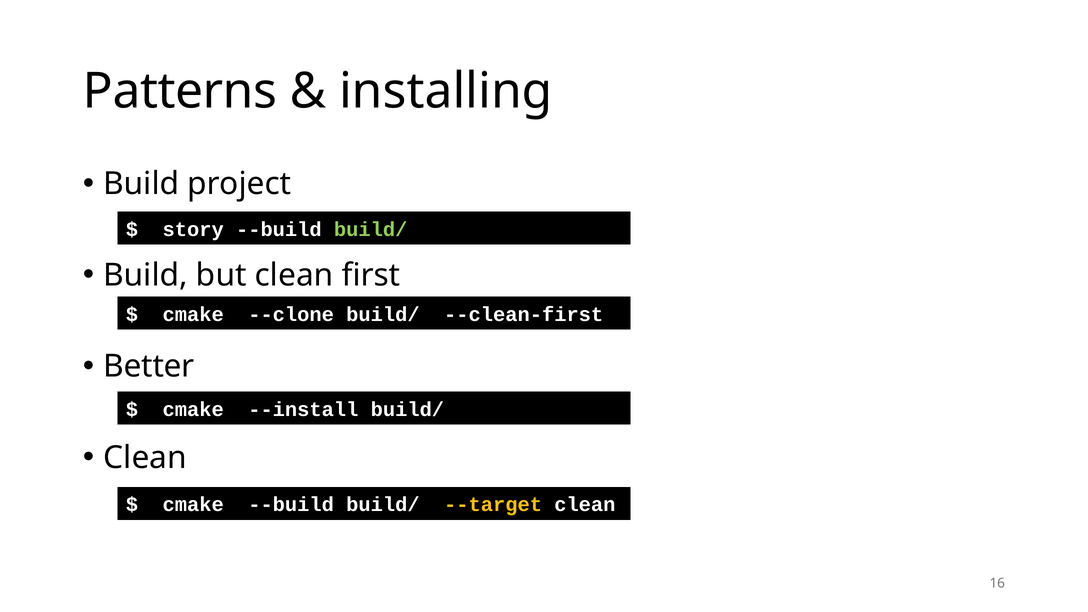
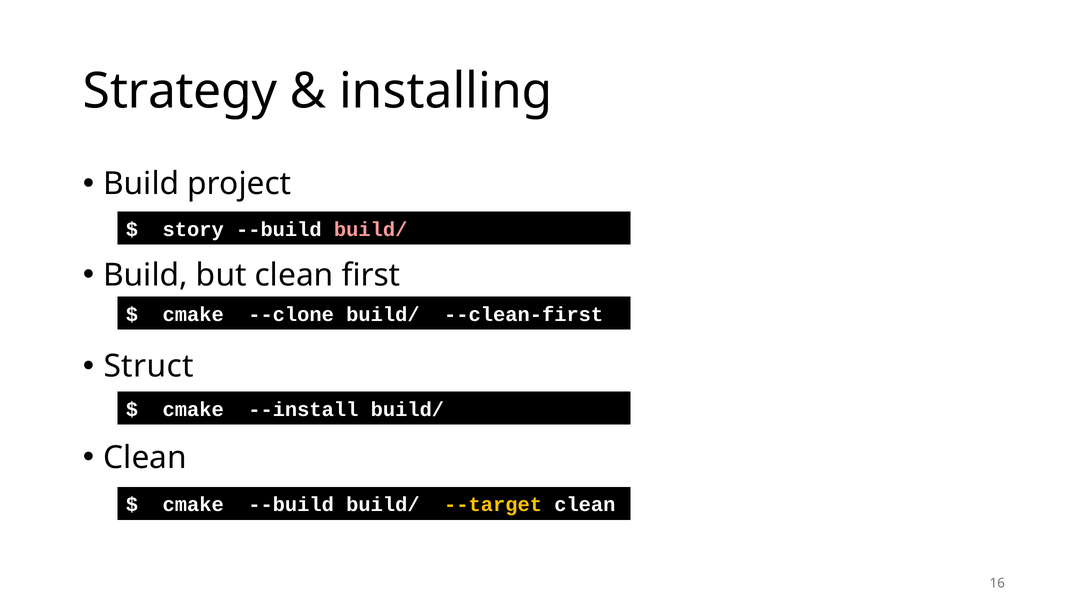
Patterns: Patterns -> Strategy (180, 91)
build/ colour: light green -> pink (371, 230)
Better: Better -> Struct (149, 366)
